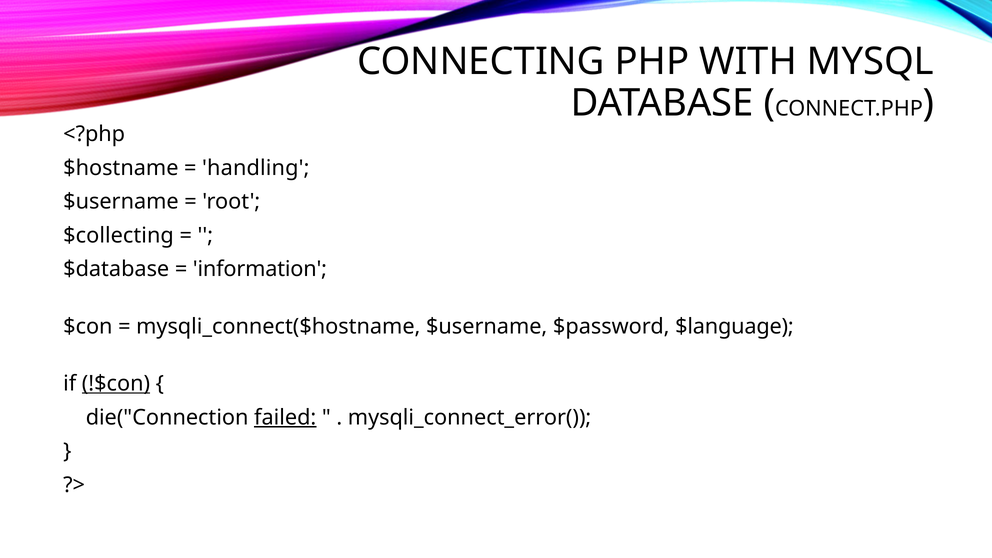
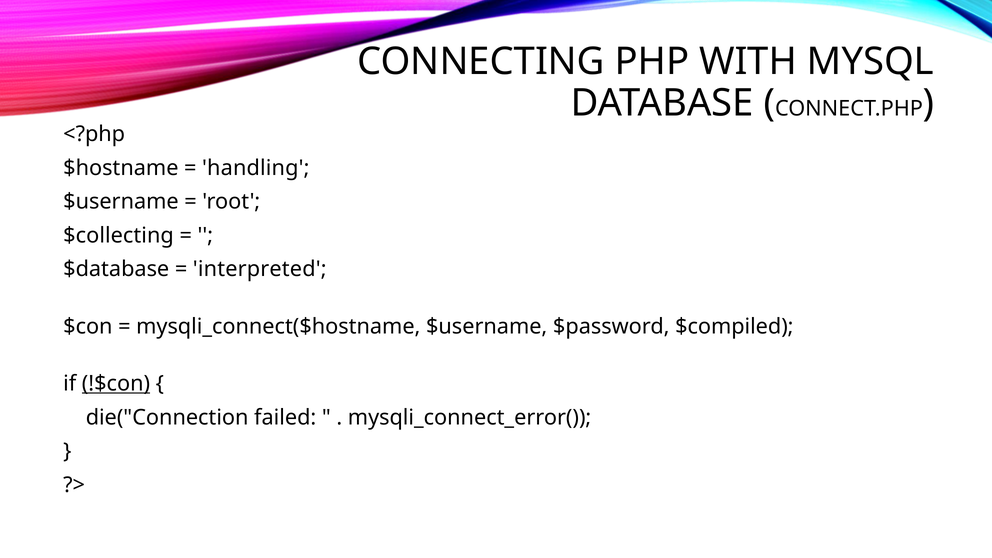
information: information -> interpreted (260, 269)
$language: $language -> $compiled (734, 326)
failed underline: present -> none (285, 417)
